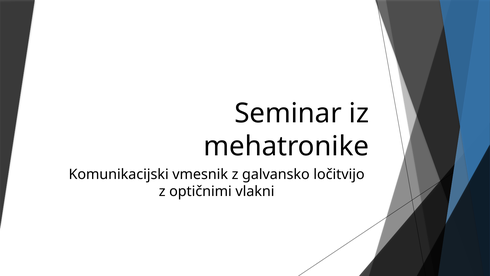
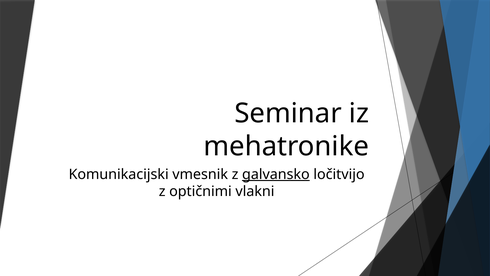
galvansko underline: none -> present (276, 174)
